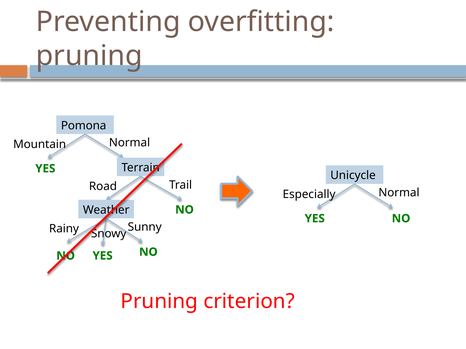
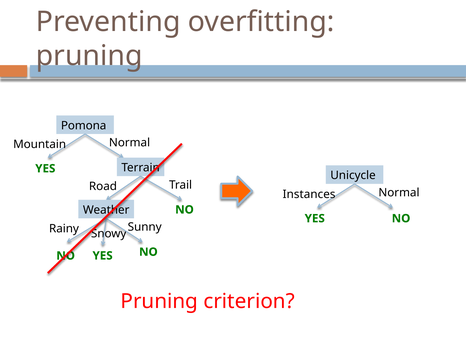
Especially: Especially -> Instances (309, 195)
